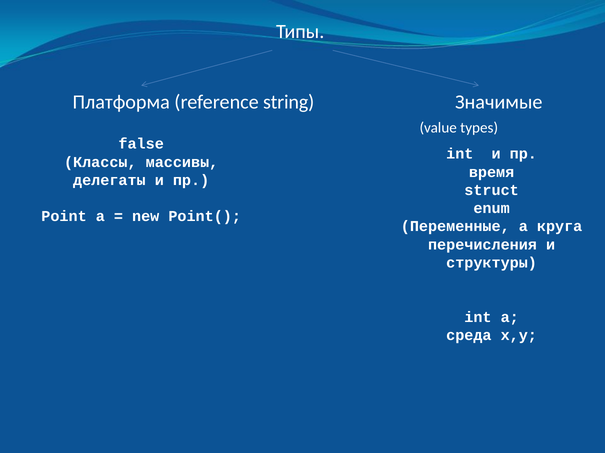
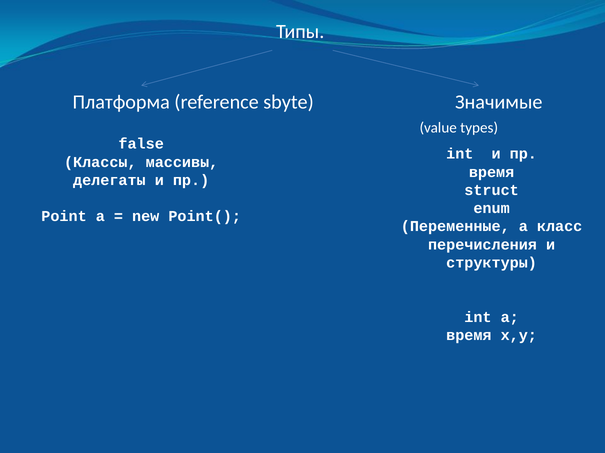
string: string -> sbyte (289, 102)
круга: круга -> класс (560, 227)
среда: среда -> время (469, 336)
